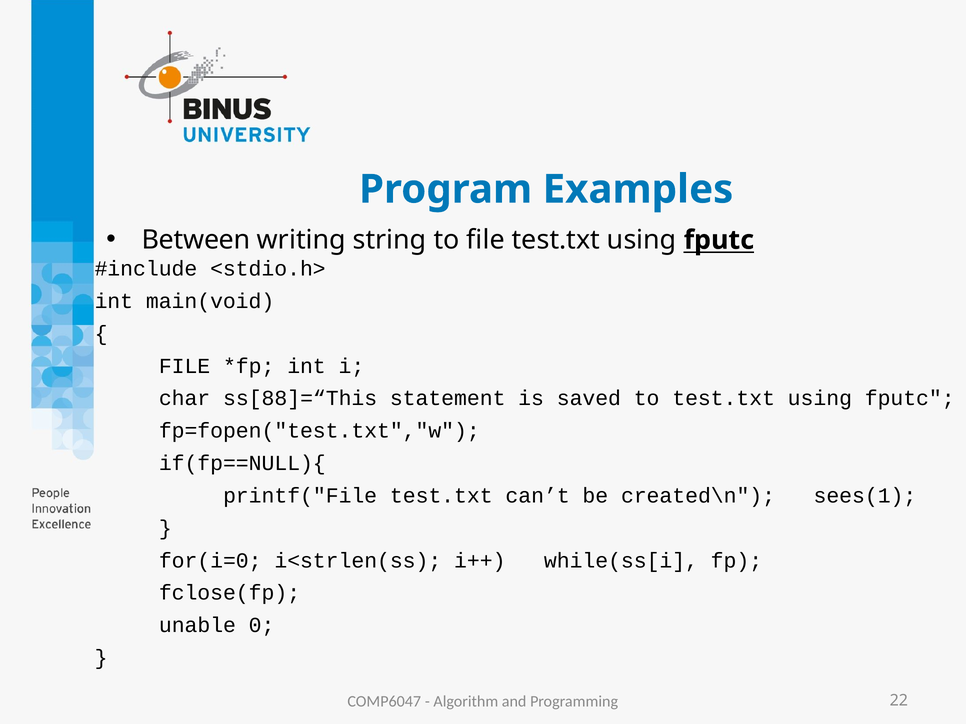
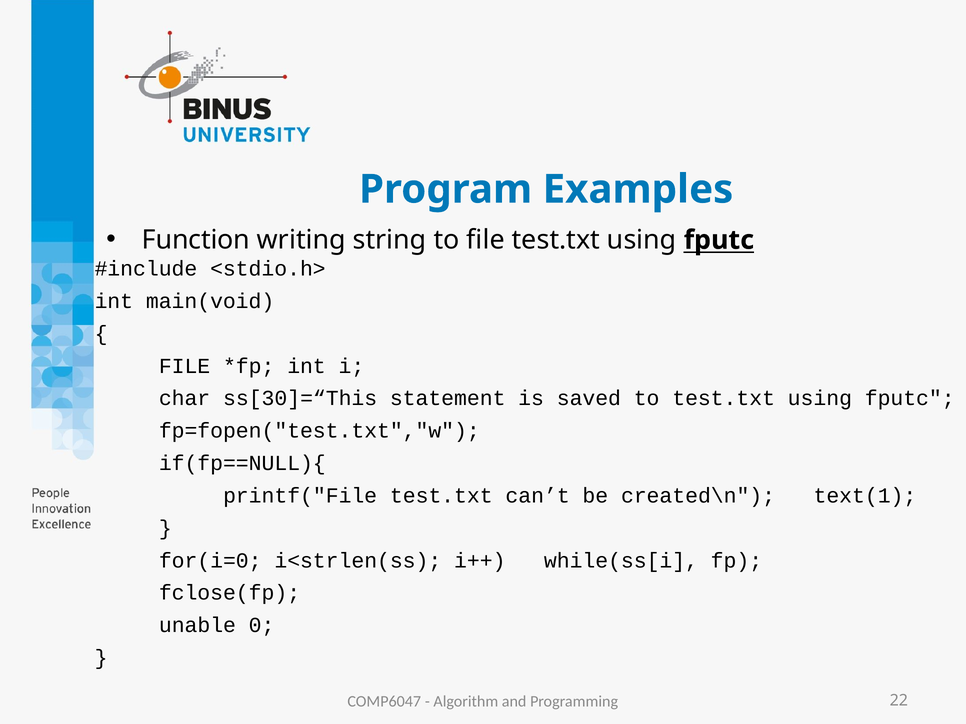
Between: Between -> Function (196, 240)
ss[88]=“This: ss[88]=“This -> ss[30]=“This (300, 399)
sees(1: sees(1 -> text(1 (865, 496)
